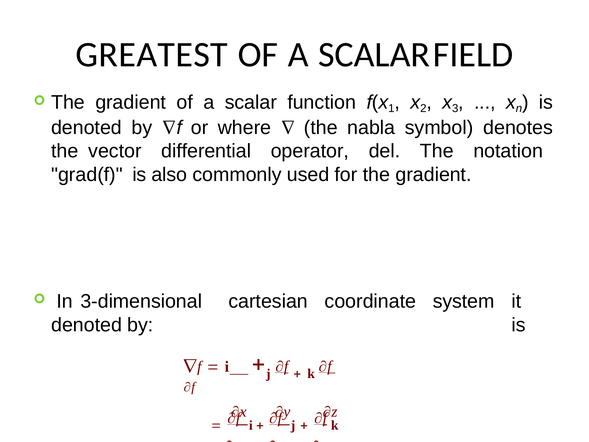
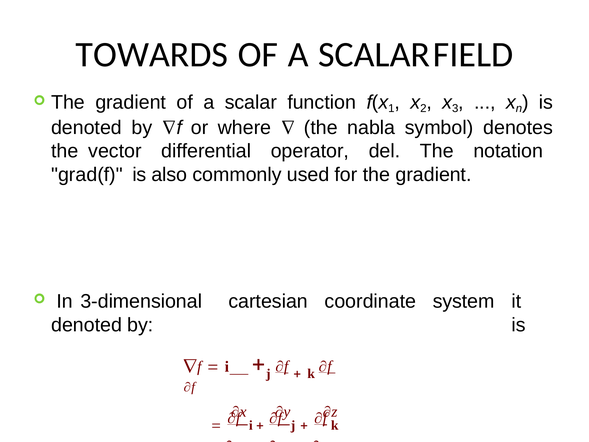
GREATEST: GREATEST -> TOWARDS (152, 55)
